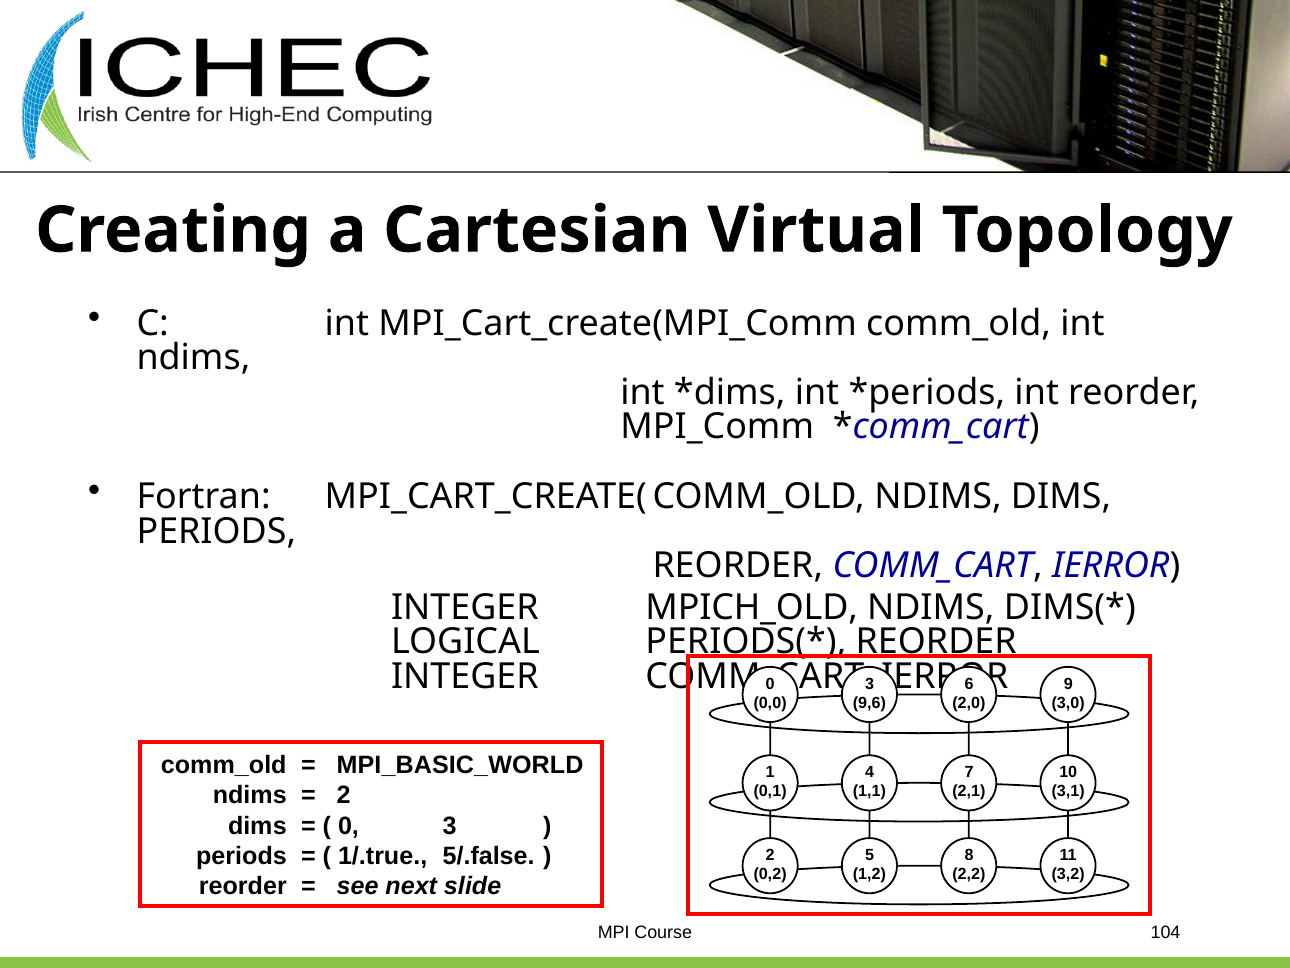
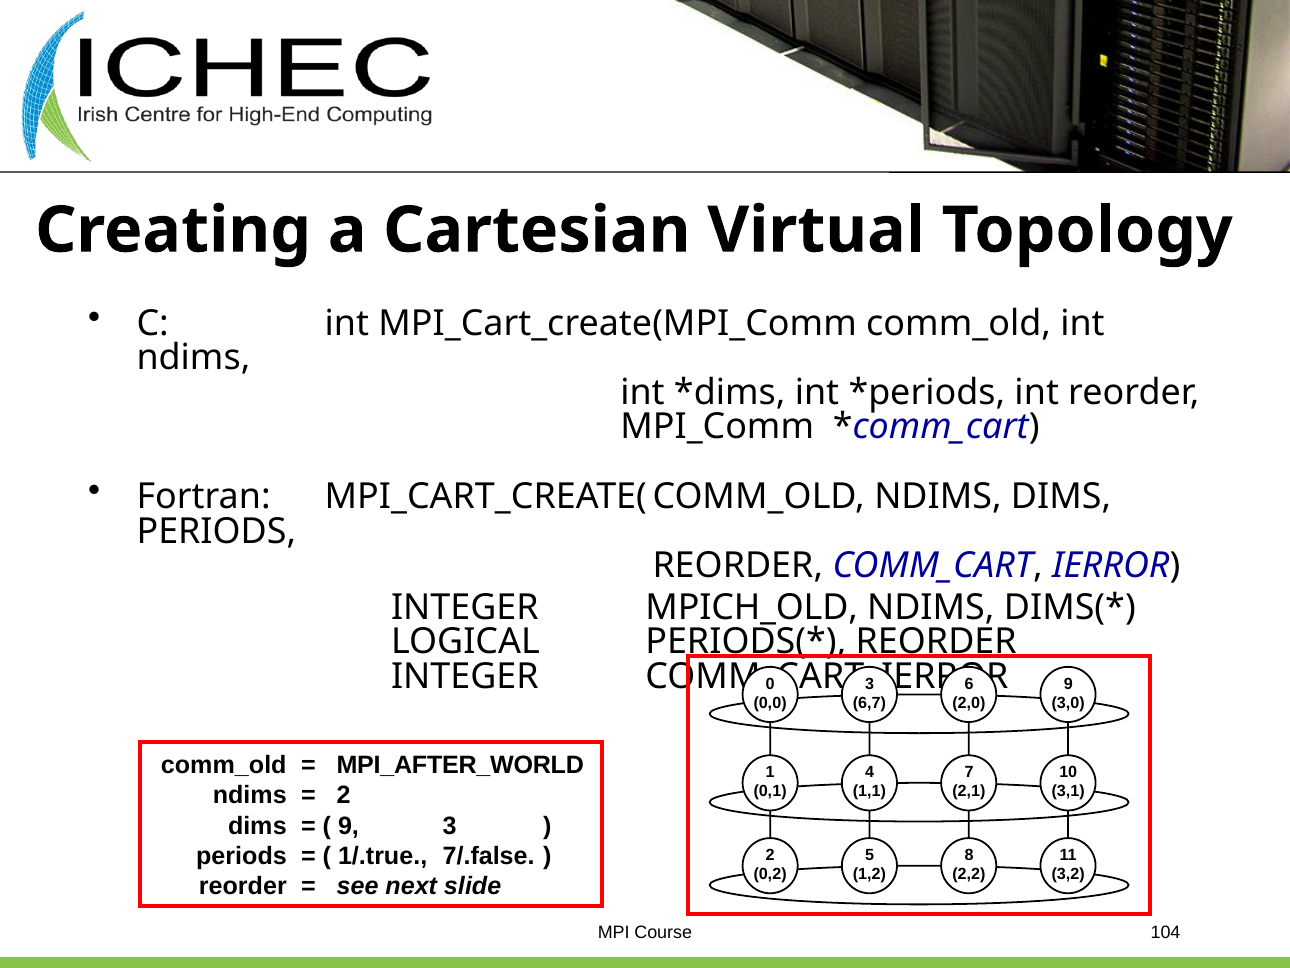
9,6: 9,6 -> 6,7 (869, 703)
MPI_BASIC_WORLD: MPI_BASIC_WORLD -> MPI_AFTER_WORLD (460, 765)
0: 0 -> 9 (348, 825)
5/.false: 5/.false -> 7/.false (489, 856)
